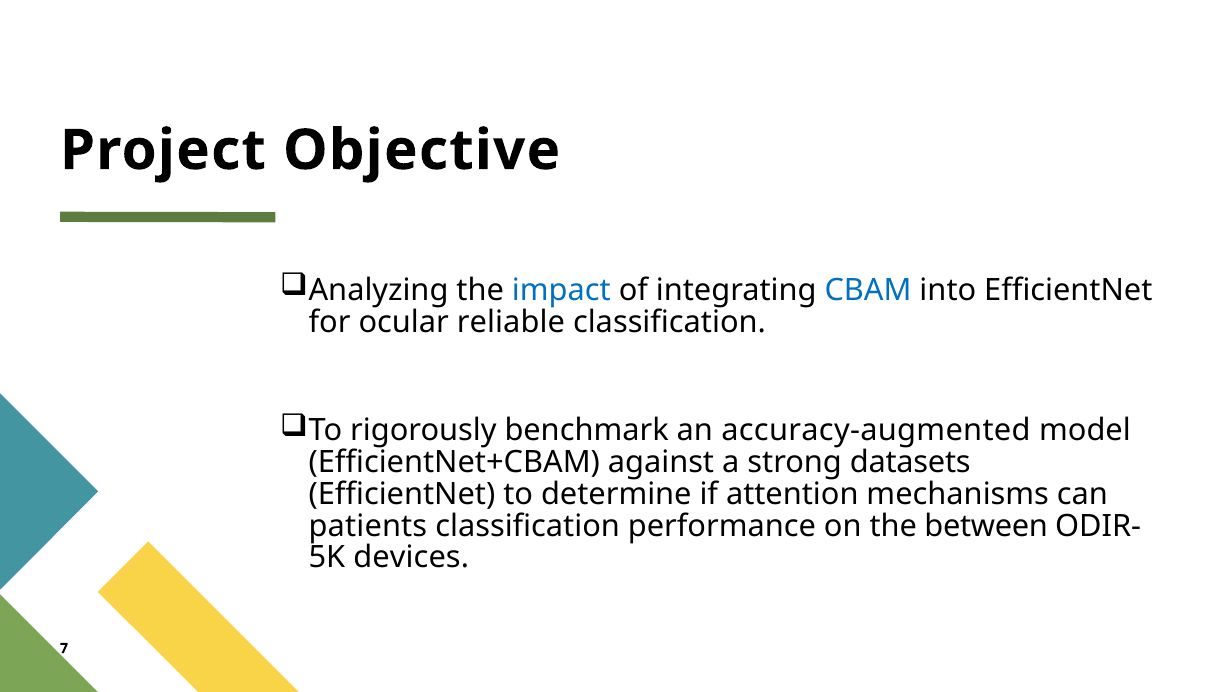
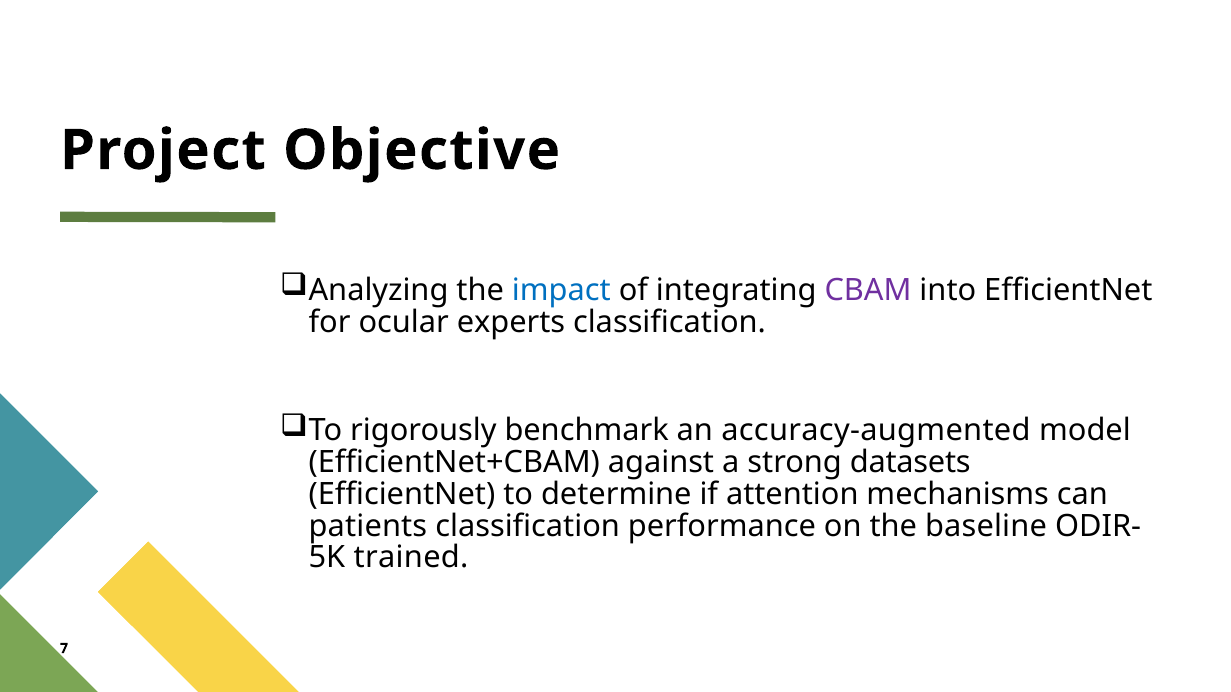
CBAM colour: blue -> purple (868, 291)
reliable: reliable -> experts (511, 323)
between: between -> baseline (986, 526)
devices: devices -> trained (411, 558)
